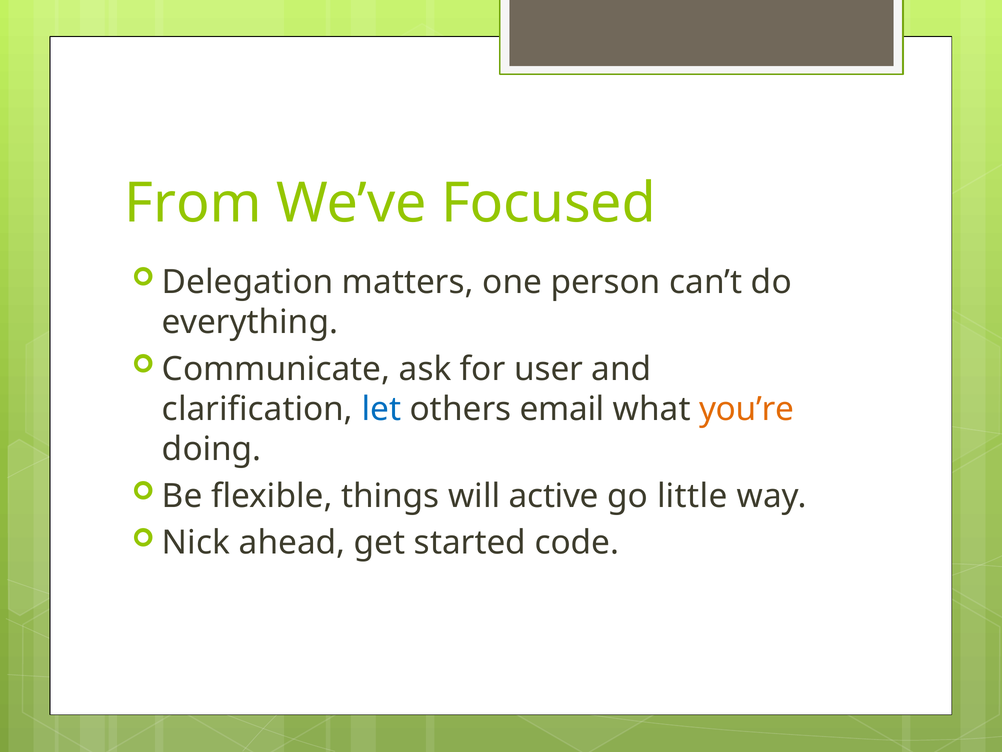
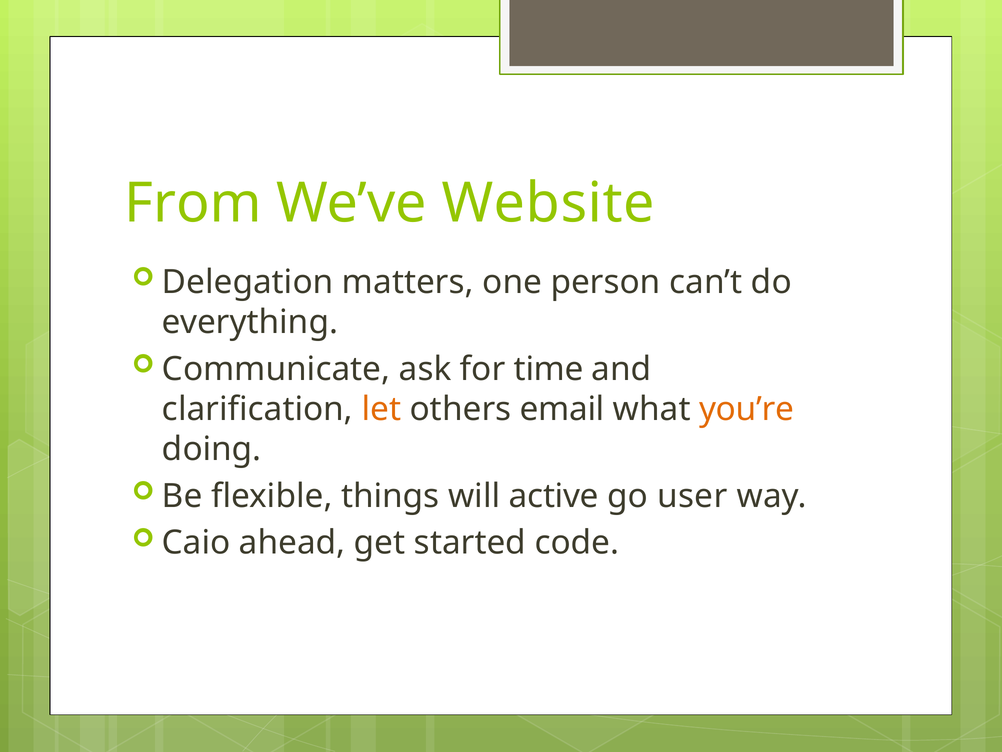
Focused: Focused -> Website (548, 203)
user: user -> time (549, 369)
let colour: blue -> orange (381, 409)
little: little -> user (692, 496)
Nick: Nick -> Caio (196, 543)
